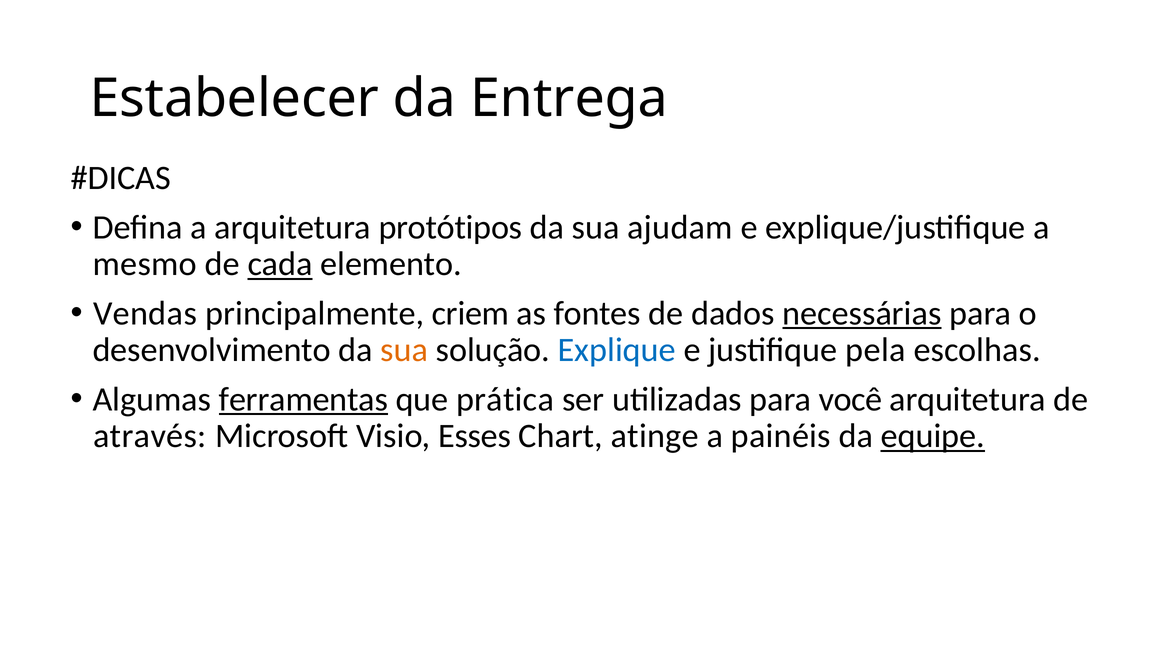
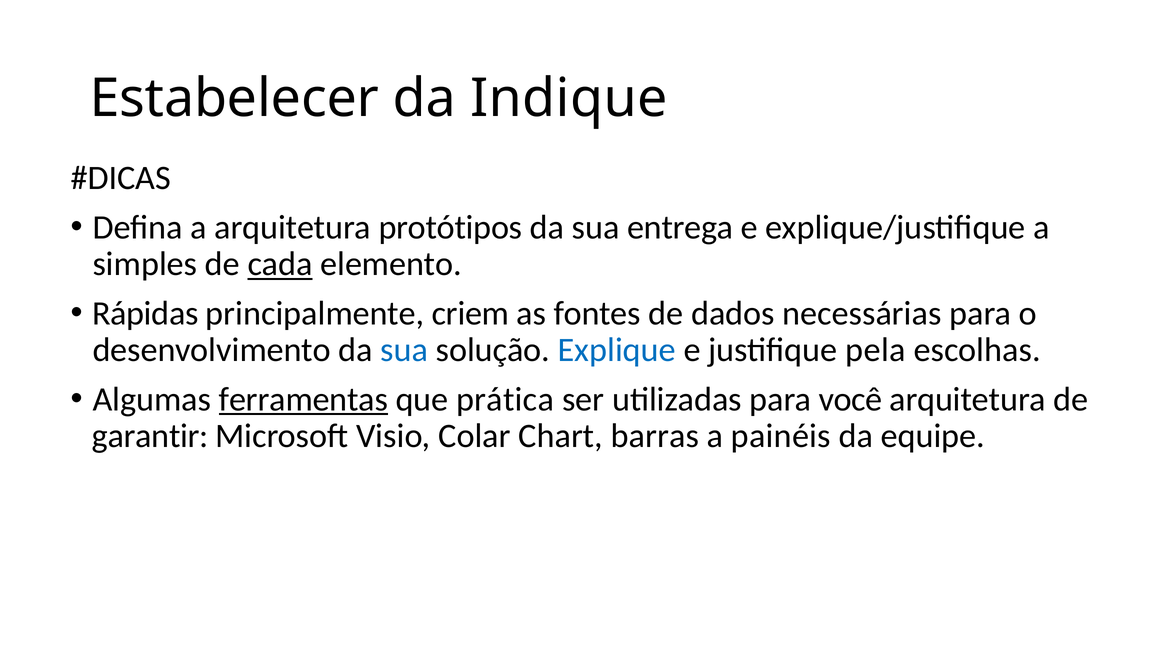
Entrega: Entrega -> Indique (569, 99)
ajudam: ajudam -> entrega (680, 227)
mesmo: mesmo -> simples (145, 264)
Vendas: Vendas -> Rápidas (145, 313)
necessárias underline: present -> none (862, 313)
sua colour: orange -> blue (404, 350)
através: através -> garantir (150, 436)
Esses: Esses -> Colar (475, 436)
atinge: atinge -> barras (655, 436)
equipe underline: present -> none (933, 436)
